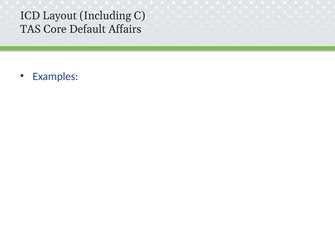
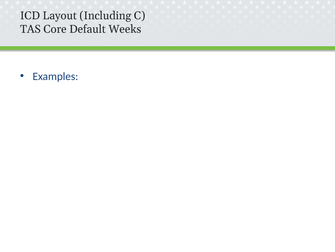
Affairs: Affairs -> Weeks (125, 29)
